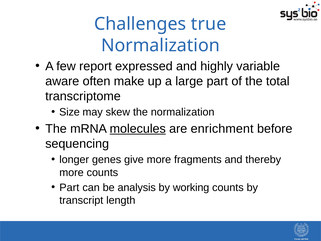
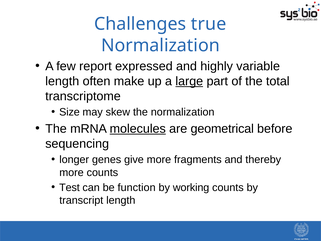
aware: aware -> length (62, 81)
large underline: none -> present (189, 81)
enrichment: enrichment -> geometrical (222, 129)
Part: Part -> Test (69, 187)
analysis: analysis -> function (137, 187)
